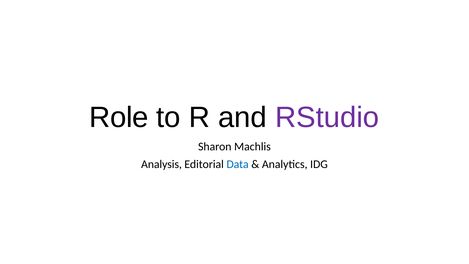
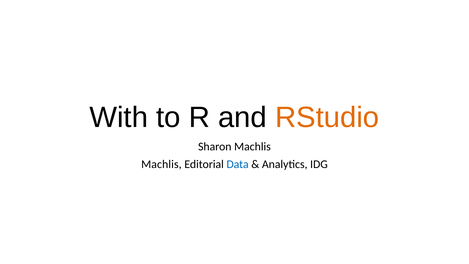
Role: Role -> With (119, 117)
RStudio colour: purple -> orange (327, 117)
Analysis: Analysis -> Machlis (161, 164)
